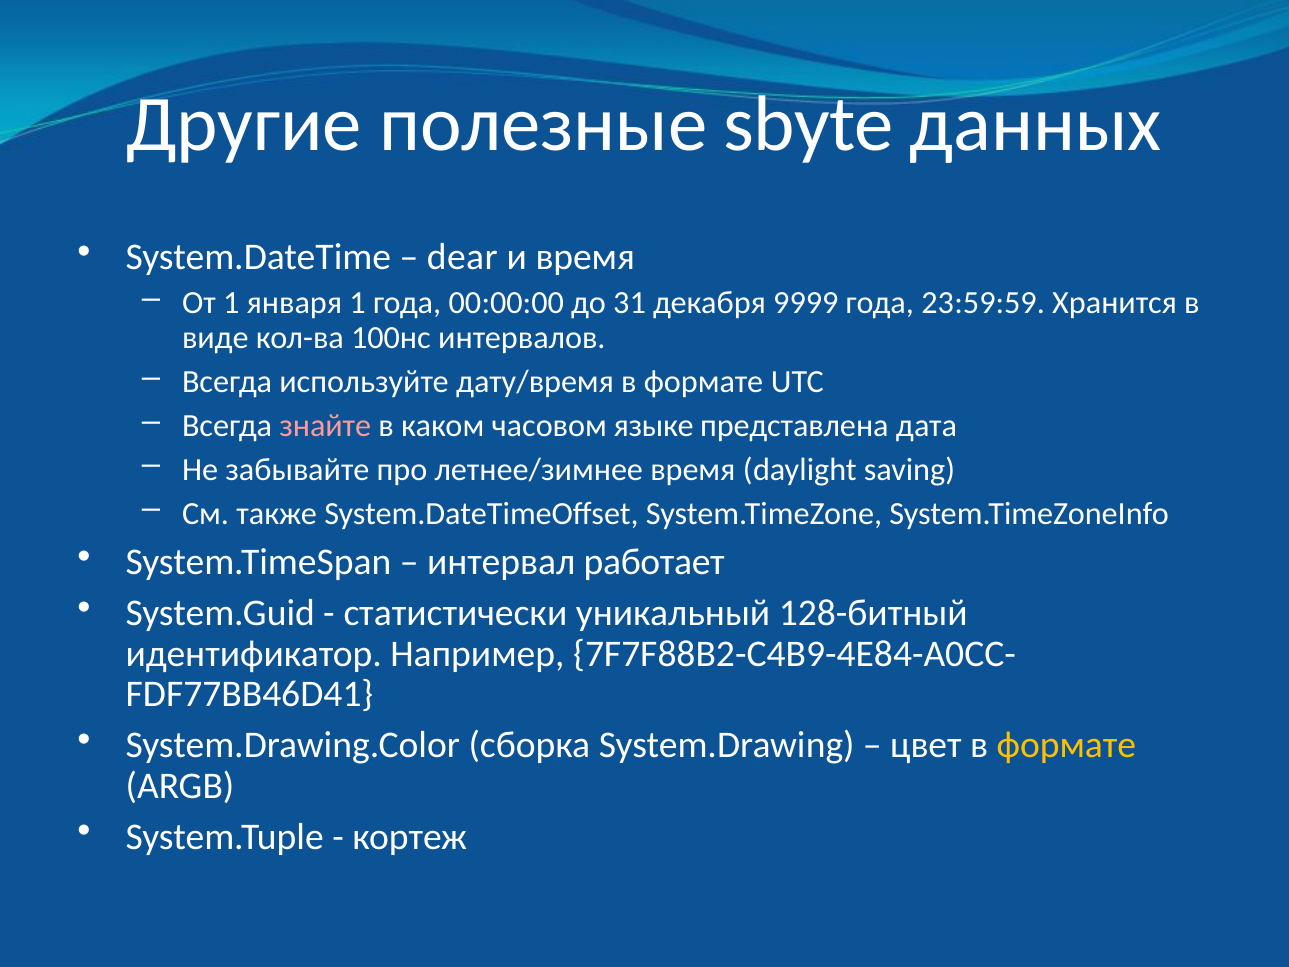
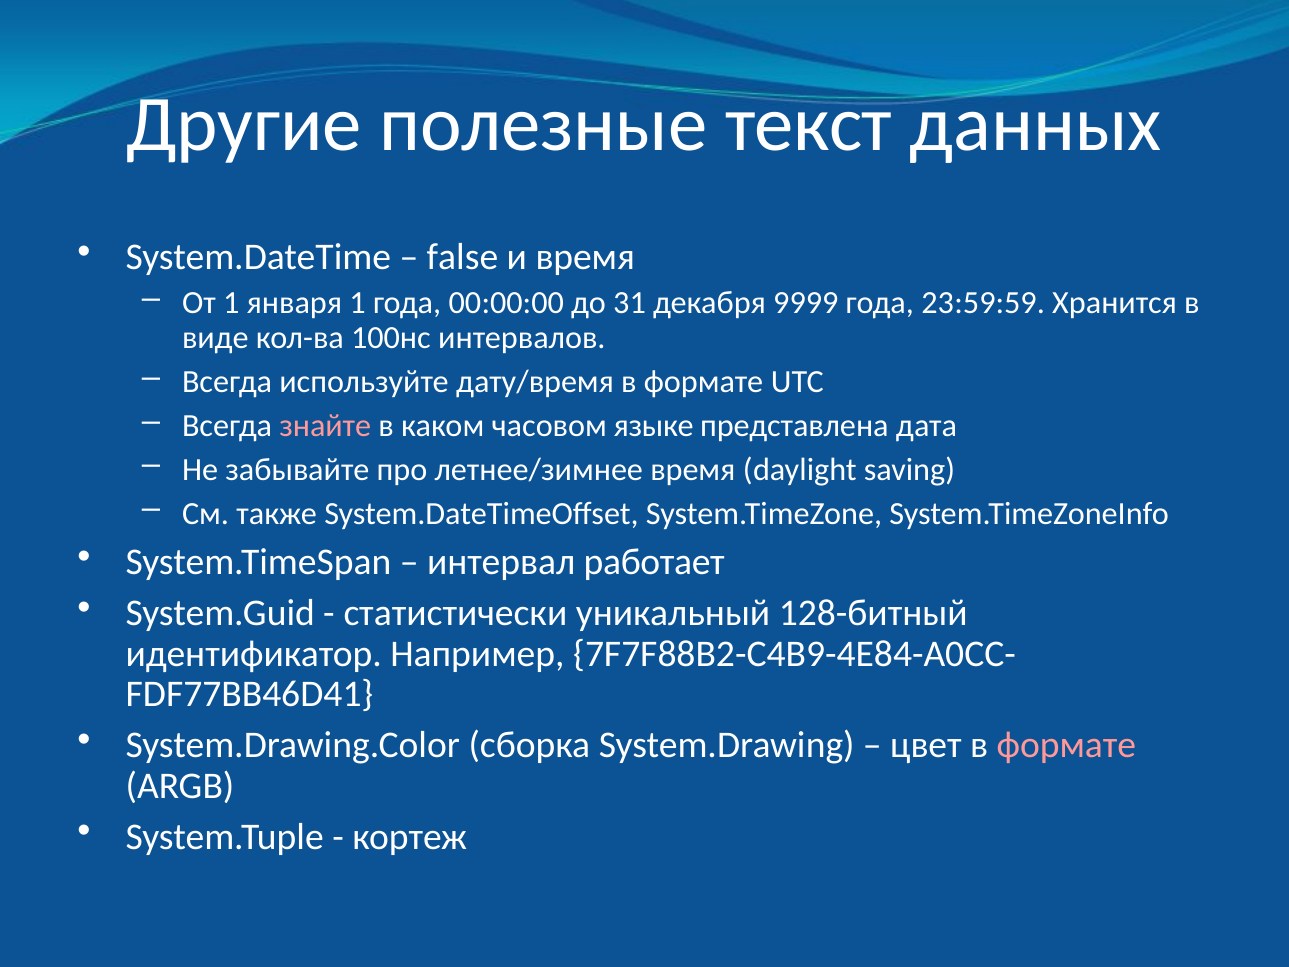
sbyte: sbyte -> текст (809, 125)
dear: dear -> false (462, 257)
формате colour: yellow -> pink (1066, 745)
